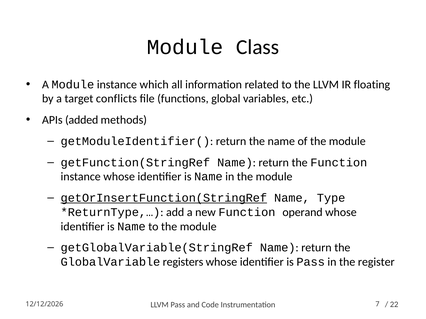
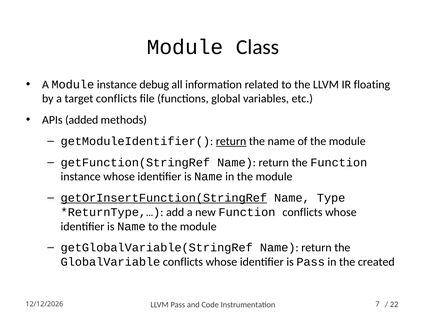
which: which -> debug (154, 85)
return underline: none -> present (231, 141)
Function operand: operand -> conflicts (302, 213)
GlobalVariable registers: registers -> conflicts (183, 262)
register: register -> created (376, 262)
